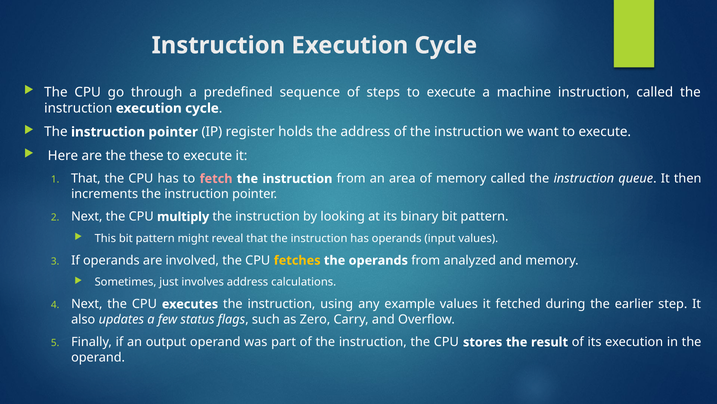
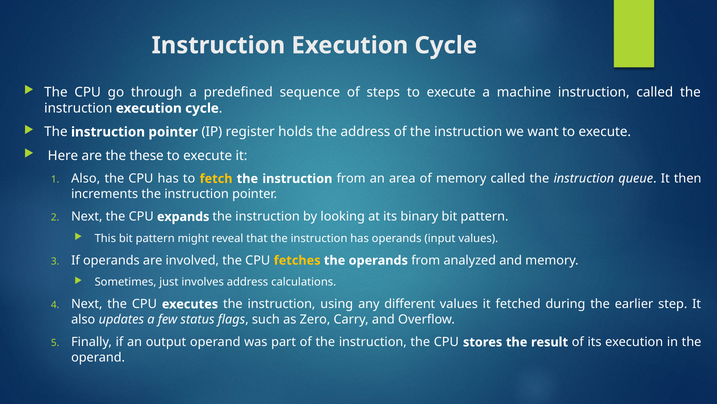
That: That -> Also (86, 178)
fetch colour: pink -> yellow (216, 178)
multiply: multiply -> expands (183, 216)
example: example -> different (410, 304)
